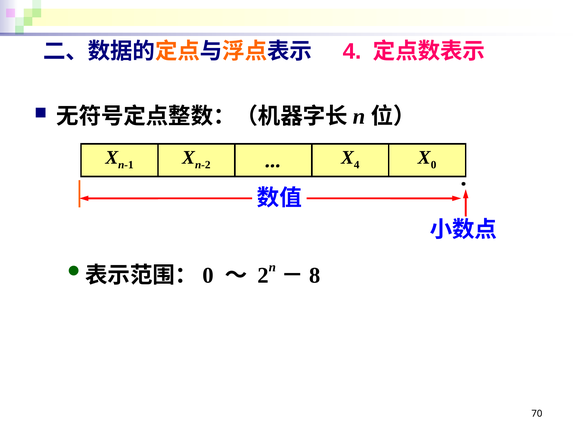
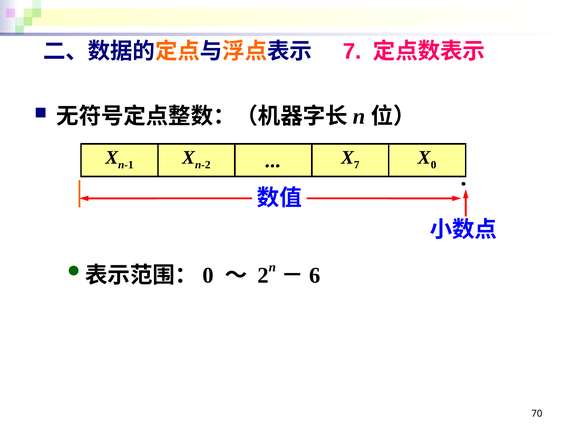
4: 4 -> 7 (352, 51)
4: 4 -> 7 (357, 165)
8: 8 -> 6 (315, 275)
